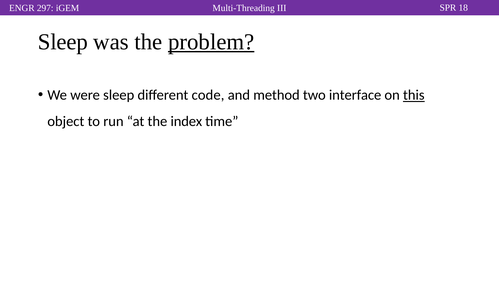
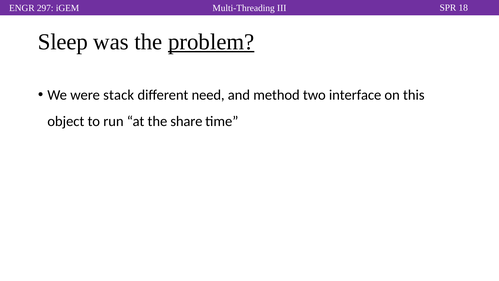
were sleep: sleep -> stack (119, 95)
code: code -> need (208, 95)
this underline: present -> none (414, 95)
index: index -> share (186, 121)
